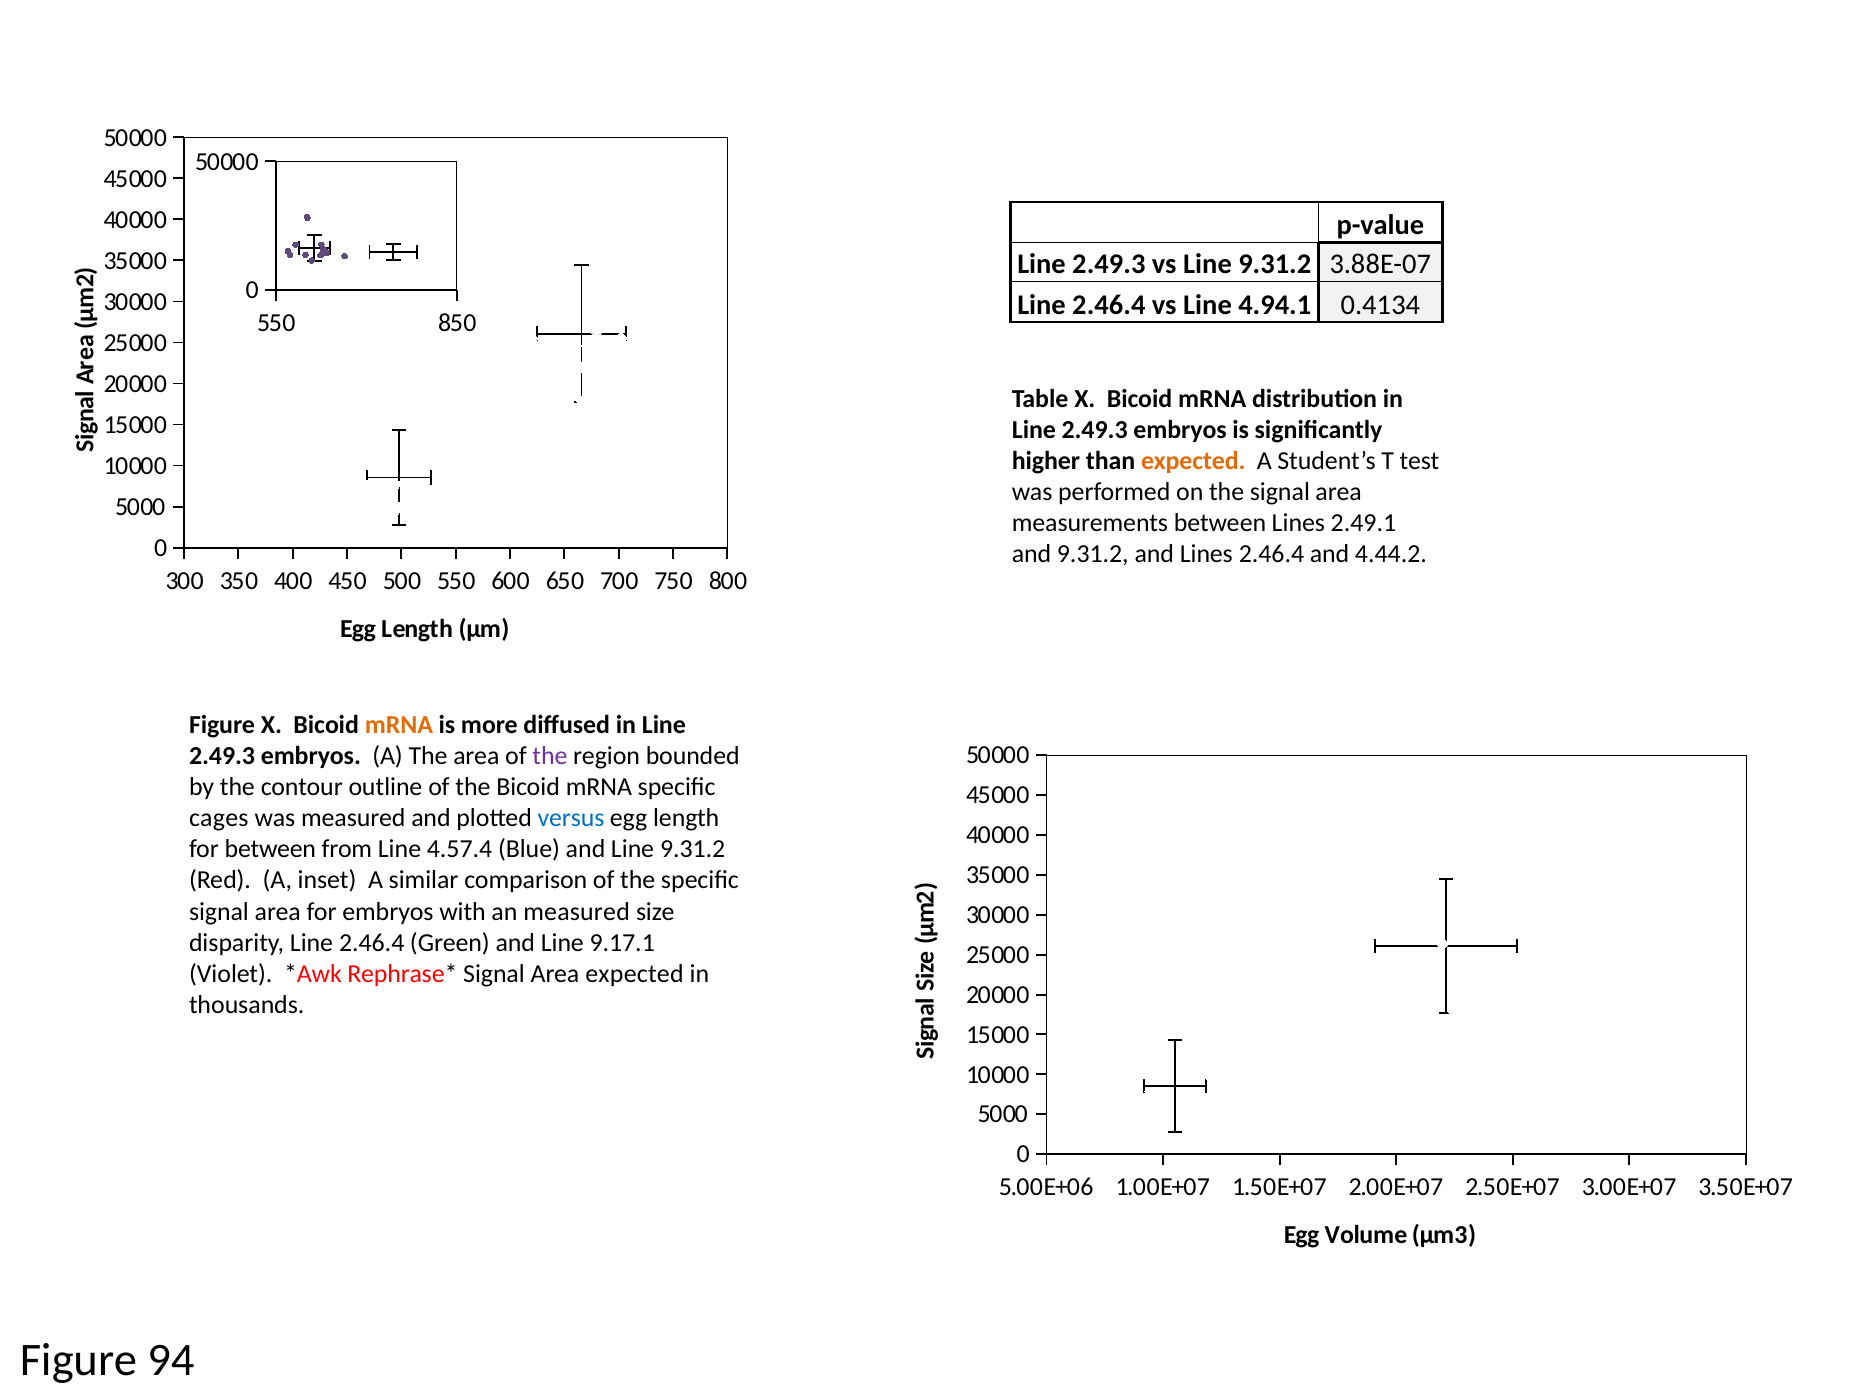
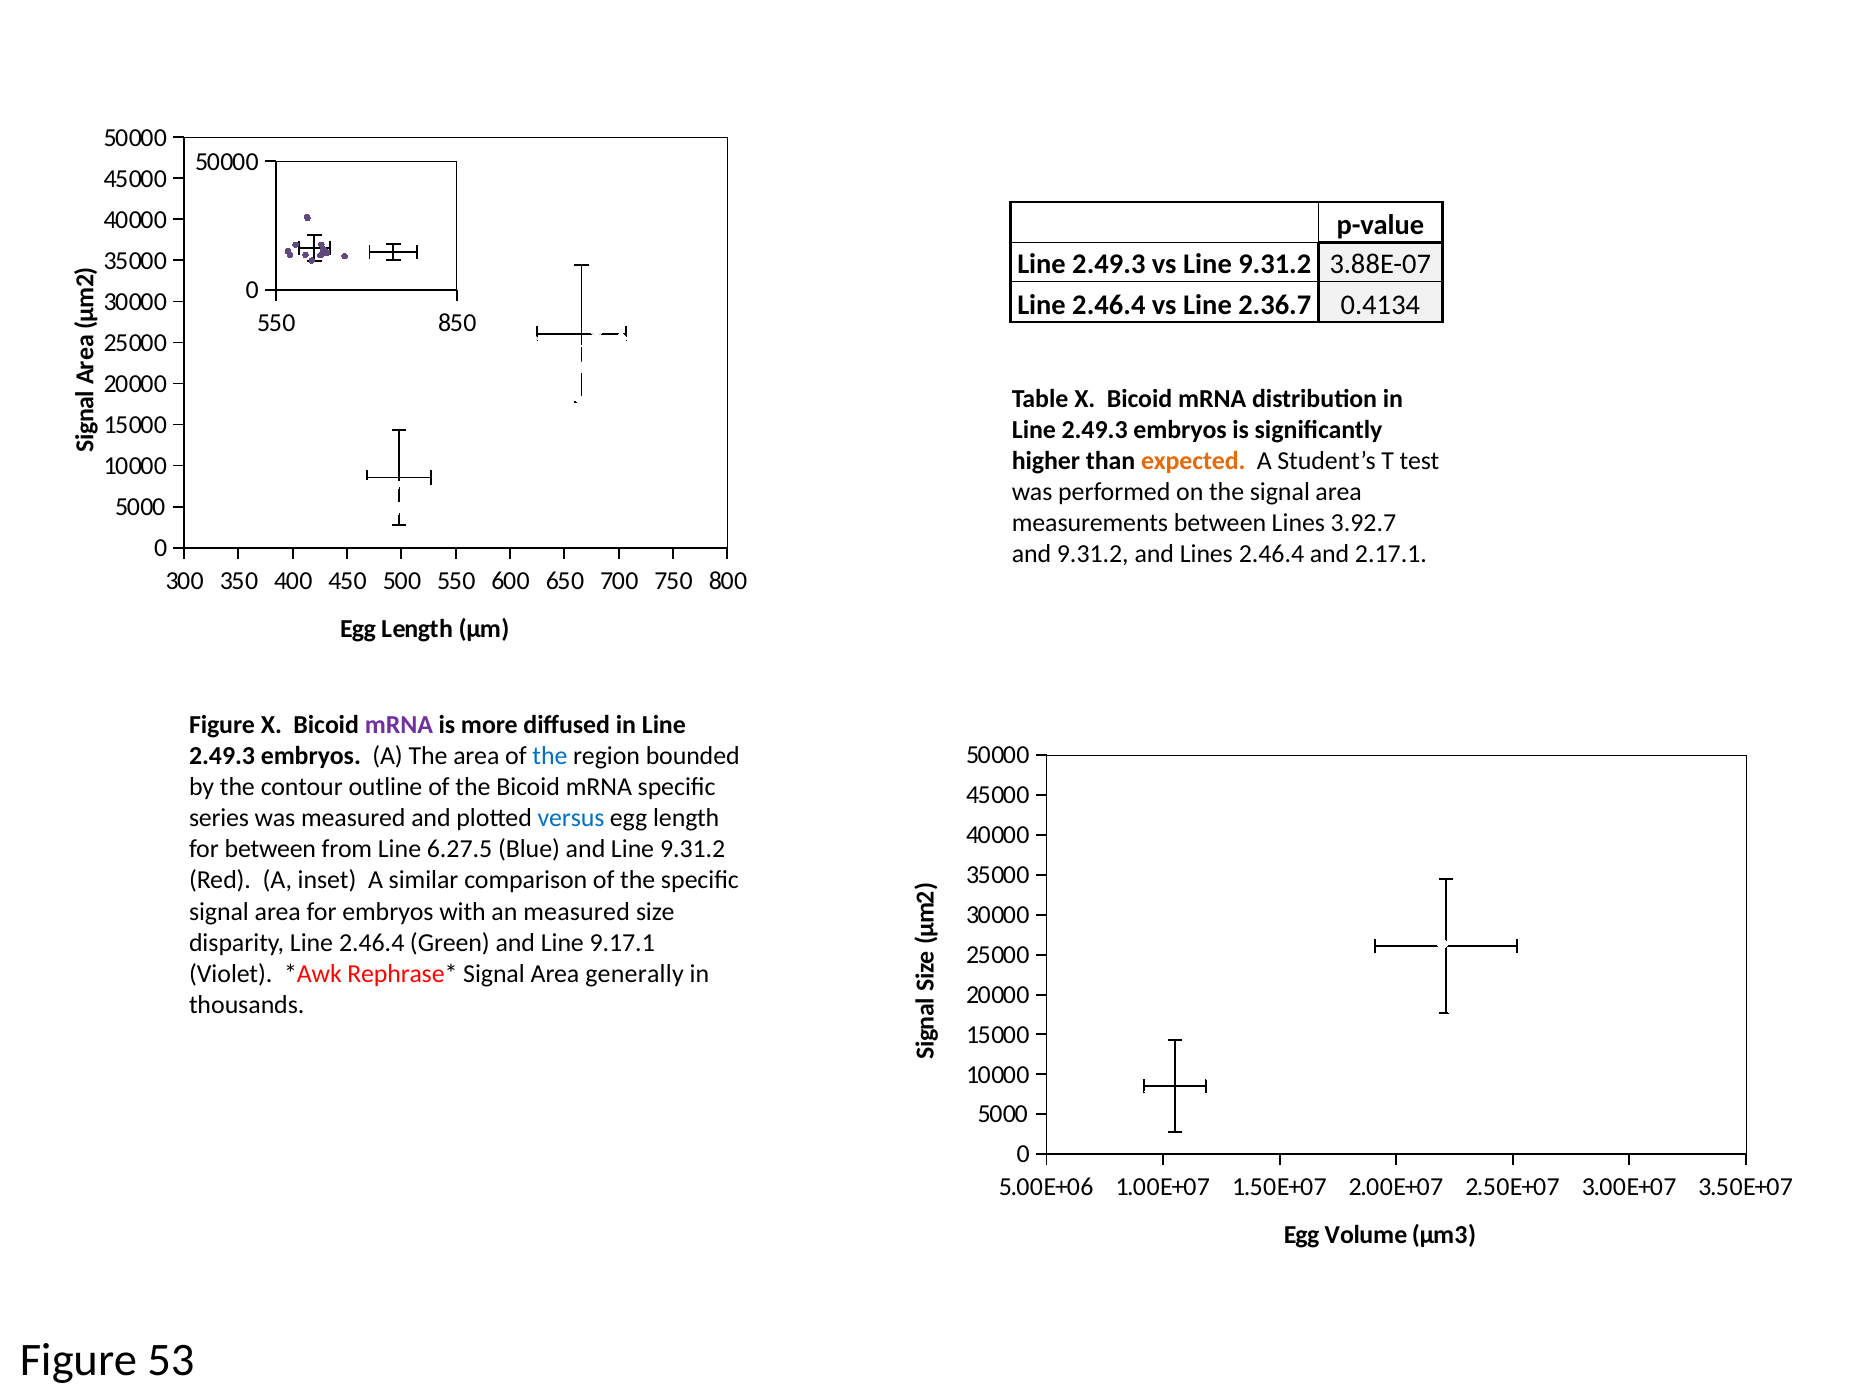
4.94.1: 4.94.1 -> 2.36.7 (1275, 305)
2.49.1: 2.49.1 -> 3.92.7 (1363, 523)
4.44.2: 4.44.2 -> 2.17.1 (1391, 555)
mRNA colour: orange -> purple (399, 725)
the colour: purple -> blue (550, 756)
cages: cages -> series (219, 818)
4.57.4: 4.57.4 -> 6.27.5 (460, 849)
Area expected: expected -> generally (635, 974)
94: 94 -> 53 (171, 1360)
